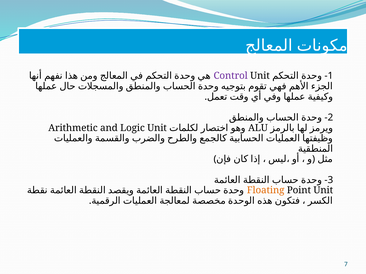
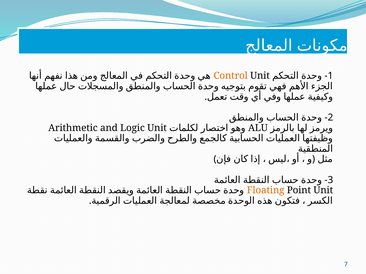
Control colour: purple -> orange (231, 76)
